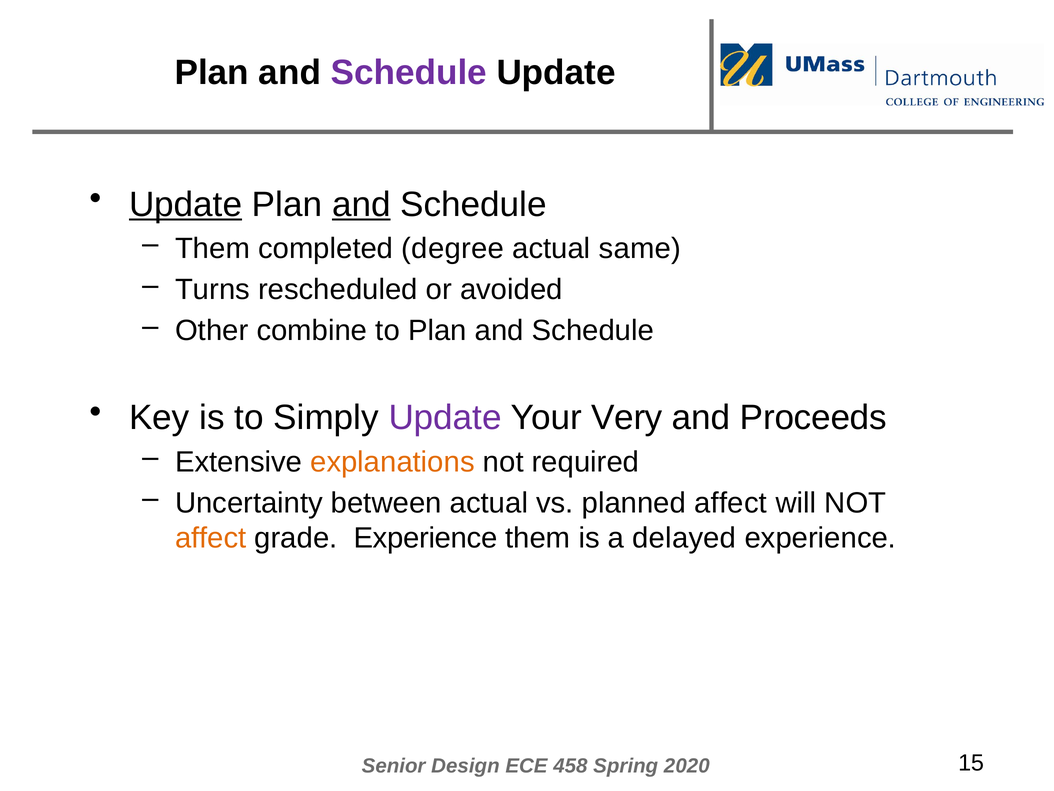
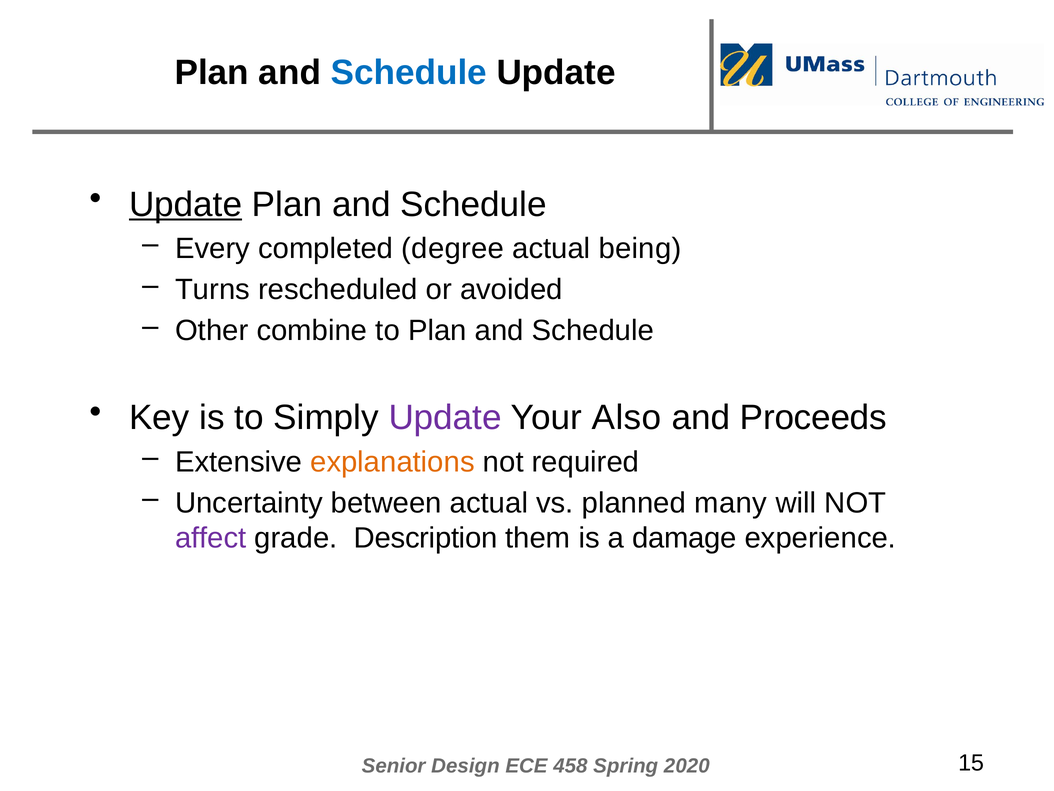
Schedule colour: purple -> blue (409, 73)
and underline: present -> none (361, 204)
Them: Them -> Every (213, 248)
same: same -> being (640, 248)
Very: Very -> Also (627, 417)
planned affect: affect -> many (731, 503)
affect colour: orange -> purple (211, 538)
grade Experience: Experience -> Description (426, 538)
delayed: delayed -> damage (685, 538)
